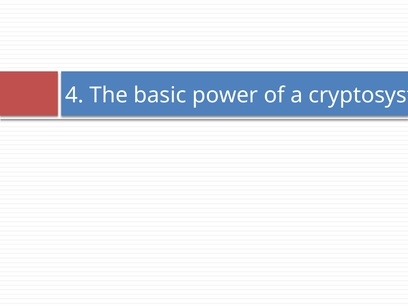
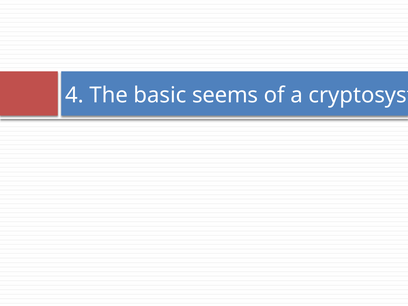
power: power -> seems (225, 95)
